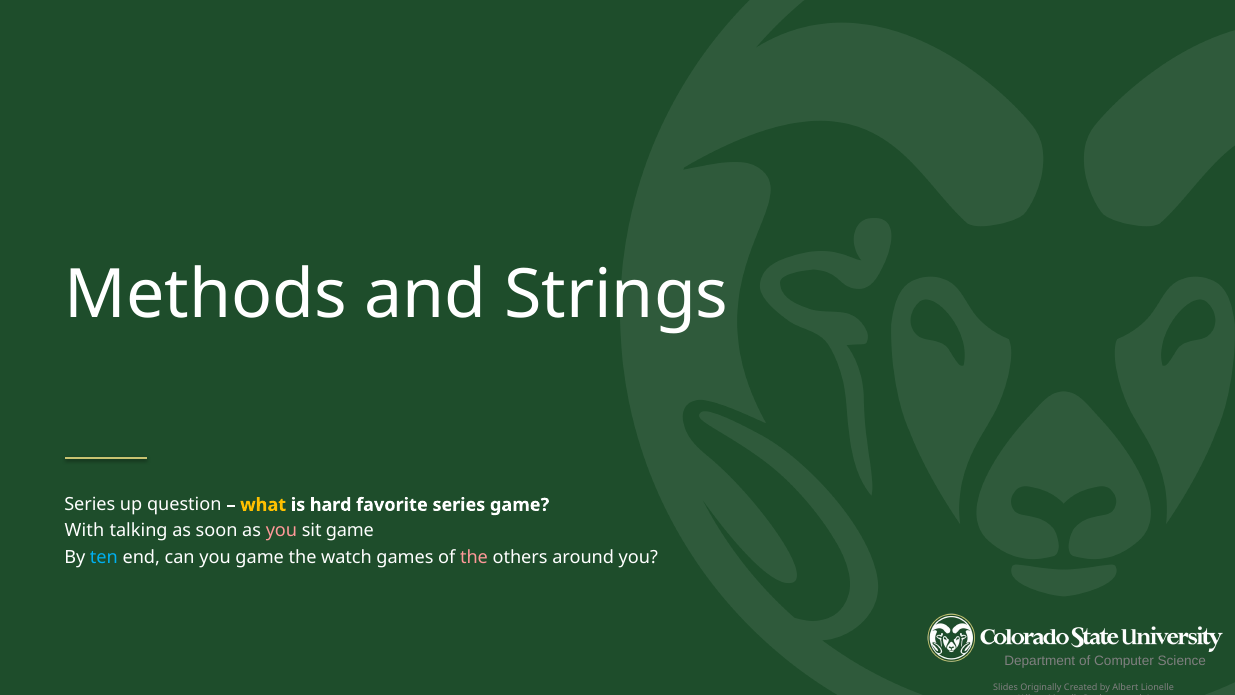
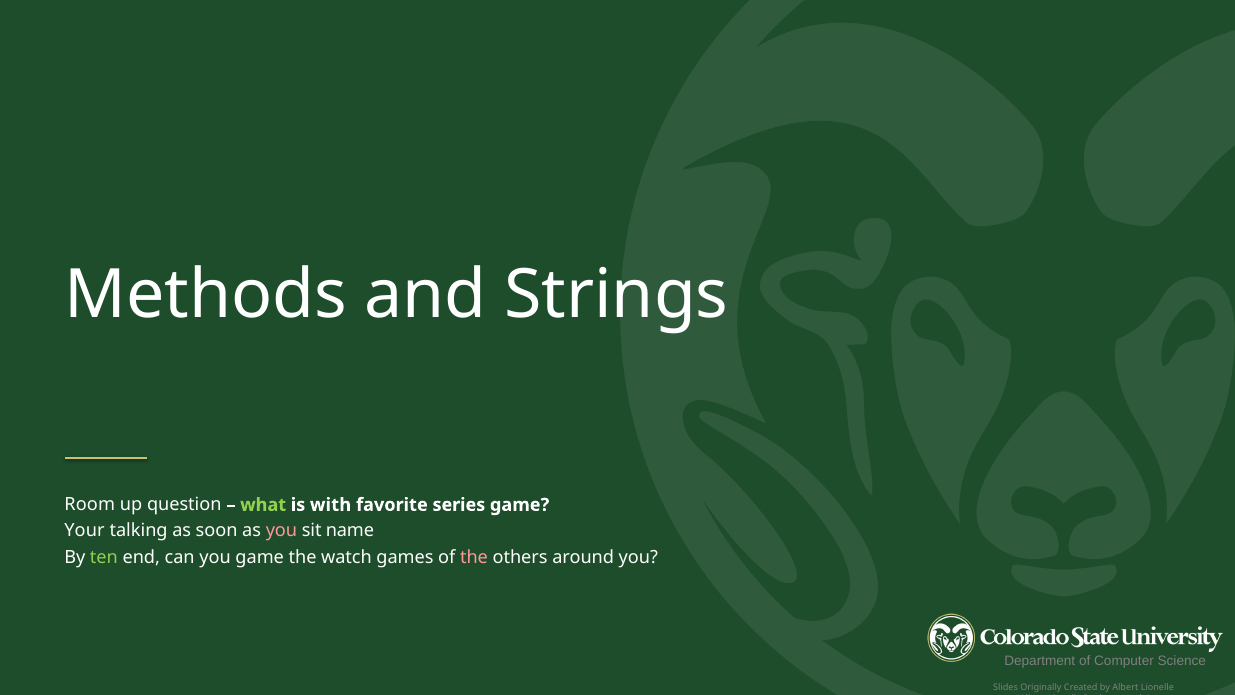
Series: Series -> Room (90, 505)
what colour: yellow -> light green (263, 505)
hard: hard -> with (330, 505)
With: With -> Your (85, 531)
sit game: game -> name (350, 531)
ten colour: light blue -> light green (104, 557)
